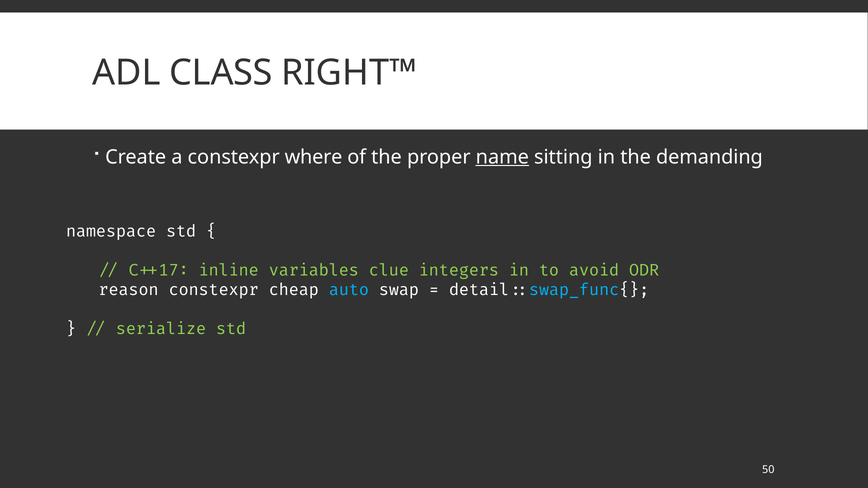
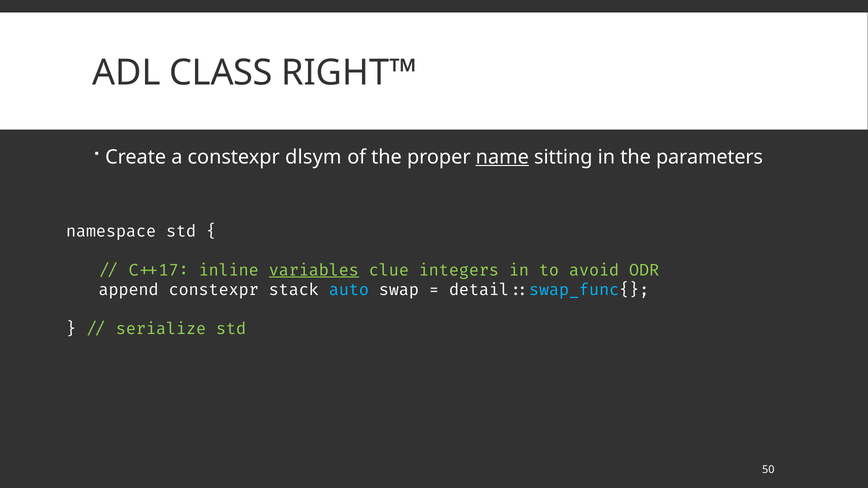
where: where -> dlsym (313, 157)
demanding: demanding -> parameters (710, 157)
variables underline: none -> present (314, 270)
reason: reason -> append (129, 290)
cheap: cheap -> stack (294, 290)
